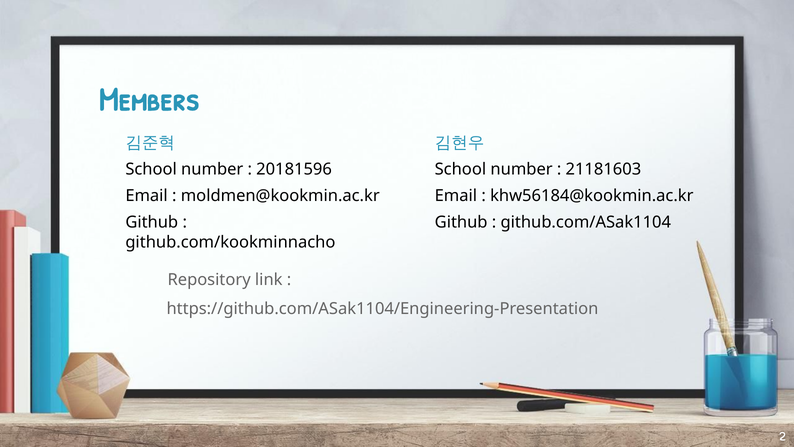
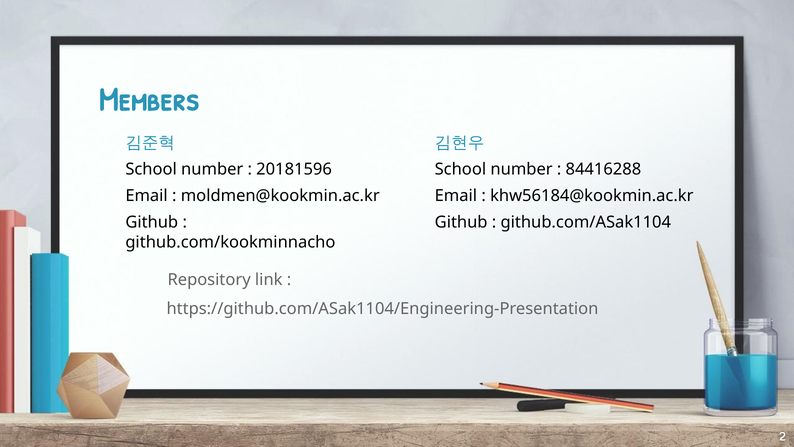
21181603: 21181603 -> 84416288 (603, 169)
